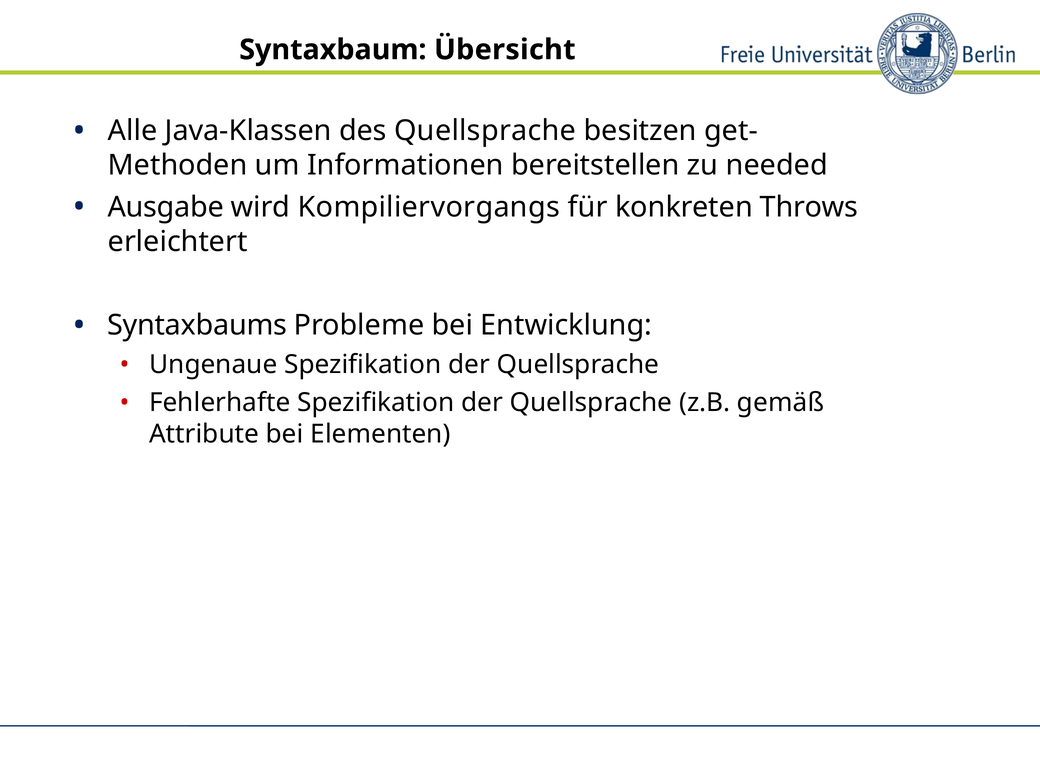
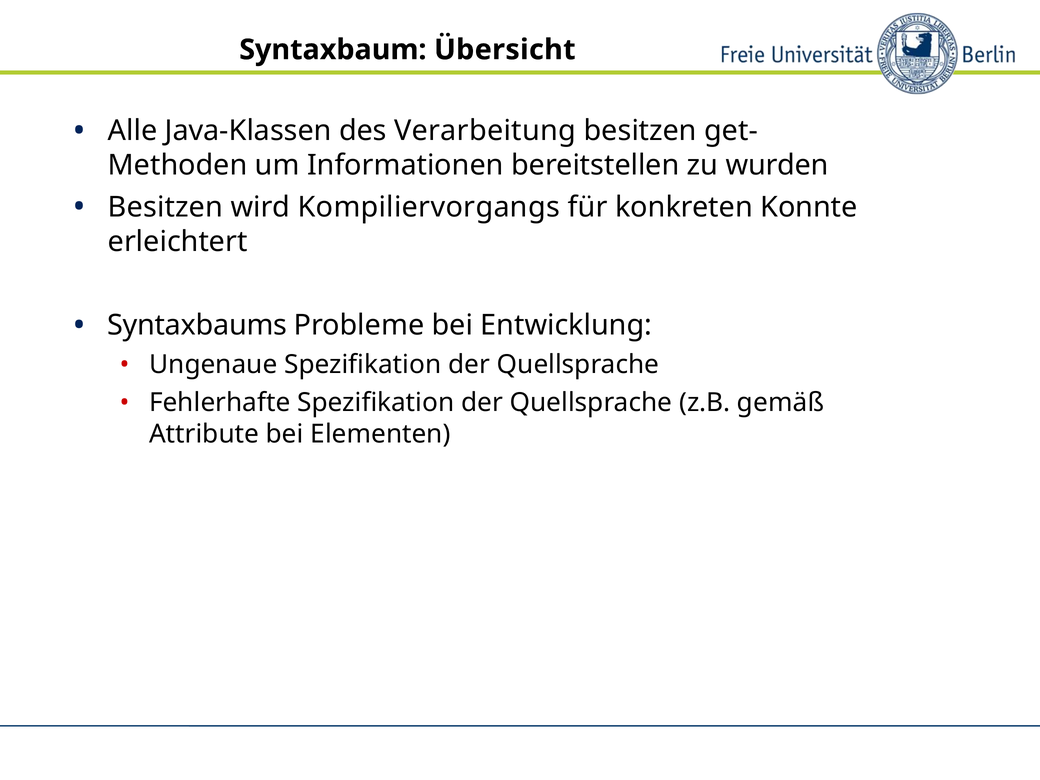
des Quellsprache: Quellsprache -> Verarbeitung (485, 131)
needed: needed -> wurden (777, 165)
Ausgabe: Ausgabe -> Besitzen (166, 207)
Throws: Throws -> Konnte (809, 207)
